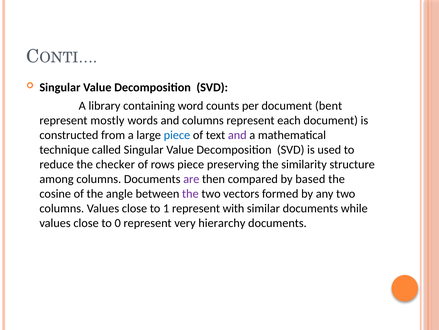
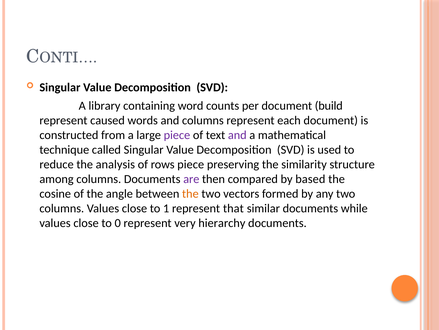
bent: bent -> build (329, 105)
mostly: mostly -> caused (107, 120)
piece colour: blue -> purple (177, 135)
checker: checker -> analysis (115, 164)
the colour: purple -> orange (190, 193)
with: with -> that (233, 208)
